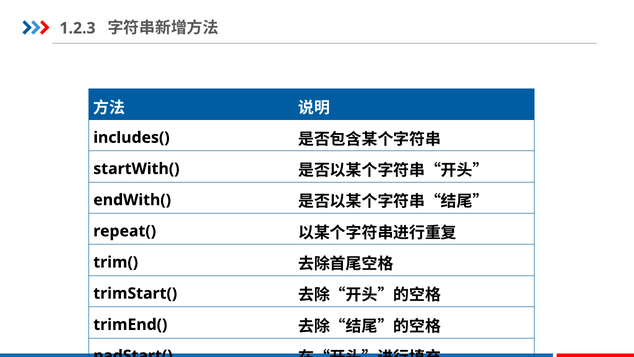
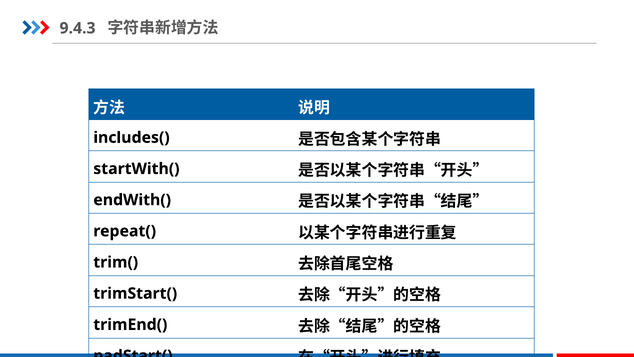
1.2.3: 1.2.3 -> 9.4.3 (78, 28)
